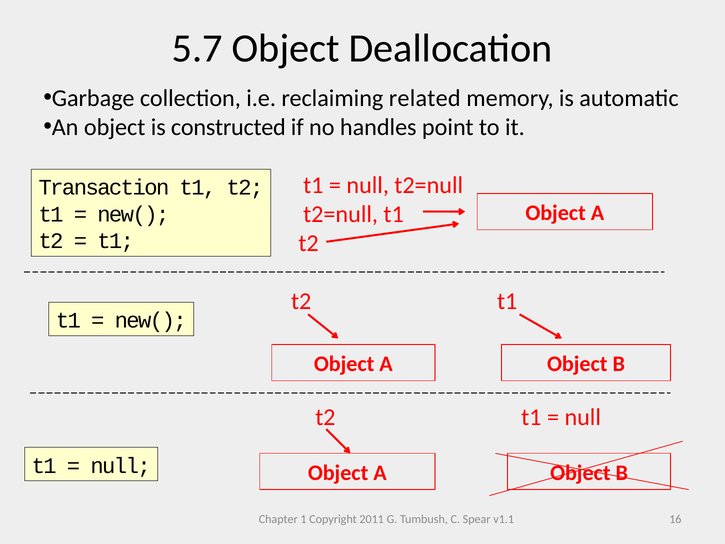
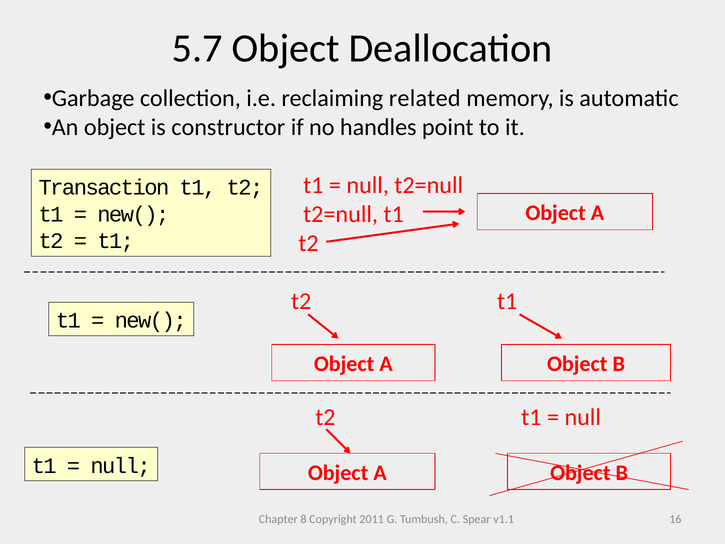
constructed: constructed -> constructor (228, 127)
1: 1 -> 8 (303, 519)
